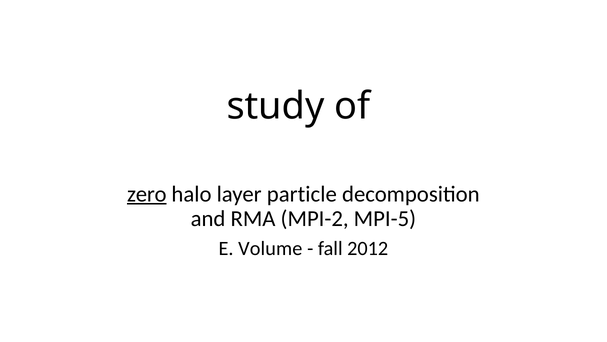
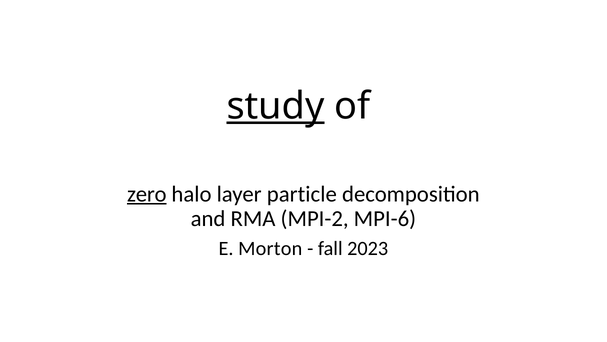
study underline: none -> present (276, 106)
MPI-5: MPI-5 -> MPI-6 (385, 218)
Volume: Volume -> Morton (270, 248)
2012: 2012 -> 2023 (368, 248)
